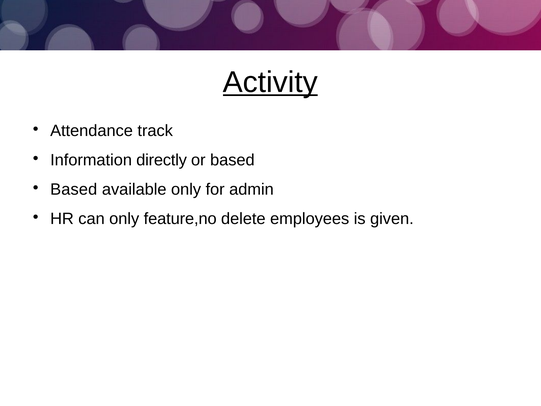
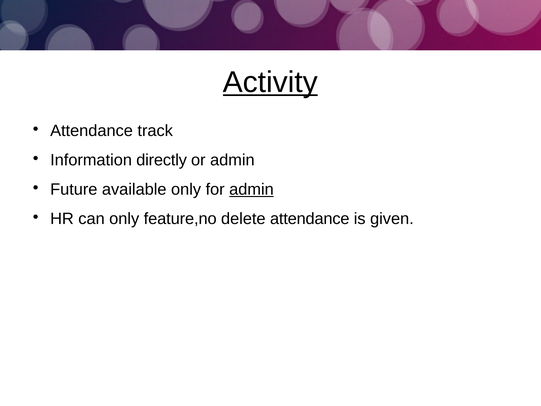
or based: based -> admin (232, 160)
Based: Based -> Future (74, 189)
admin underline: none -> present (251, 189)
delete employees: employees -> attendance (310, 219)
